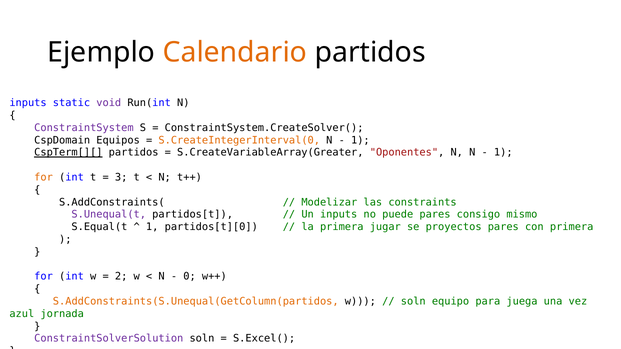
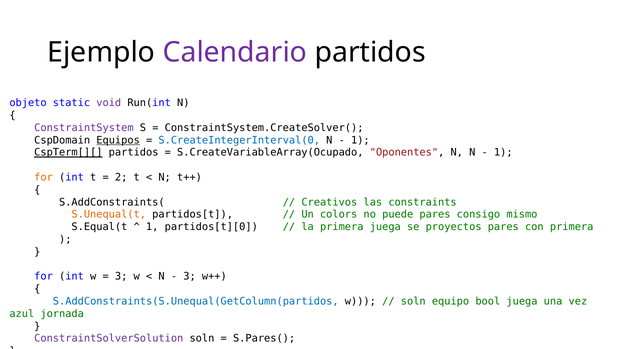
Calendario colour: orange -> purple (235, 52)
inputs: inputs -> objeto (28, 103)
Equipos underline: none -> present (118, 140)
S.CreateIntegerInterval(0 colour: orange -> blue (239, 140)
S.CreateVariableArray(Greater: S.CreateVariableArray(Greater -> S.CreateVariableArray(Ocupado (270, 153)
3: 3 -> 2 (121, 177)
Modelizar: Modelizar -> Creativos (329, 202)
S.Unequal(t colour: purple -> orange (109, 215)
Un inputs: inputs -> colors (339, 215)
primera jugar: jugar -> juega (385, 227)
2: 2 -> 3 (121, 277)
0: 0 -> 3 (190, 277)
S.AddConstraints(S.Unequal(GetColumn(partidos colour: orange -> blue (196, 302)
para: para -> bool (488, 302)
S.Excel(: S.Excel( -> S.Pares( (264, 339)
